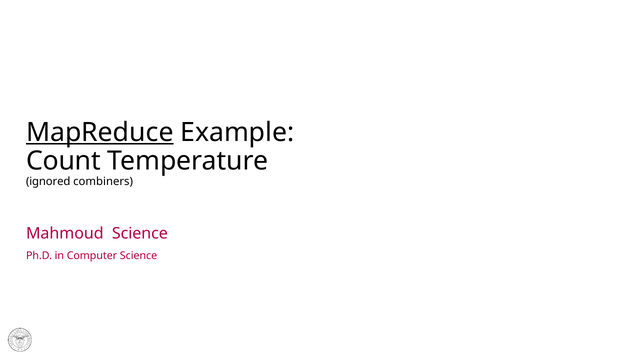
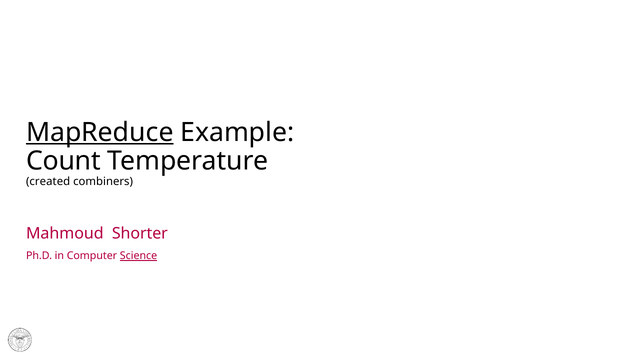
ignored: ignored -> created (48, 182)
Mahmoud Science: Science -> Shorter (140, 234)
Science underline: none -> present (139, 256)
